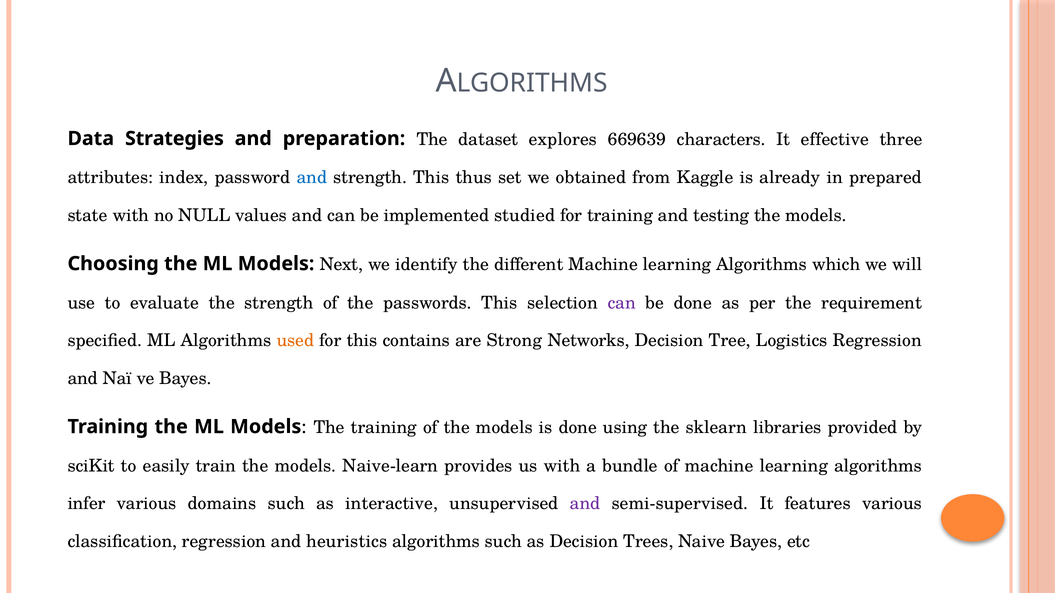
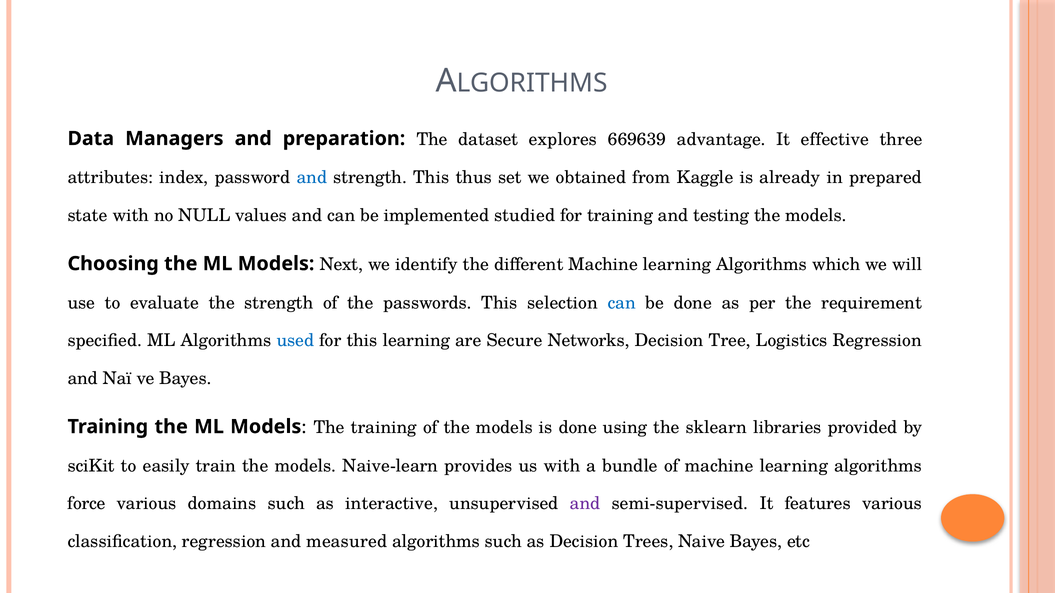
Strategies: Strategies -> Managers (174, 139)
characters: characters -> advantage (721, 139)
can colour: purple -> blue (622, 303)
used colour: orange -> blue (295, 341)
this contains: contains -> learning (416, 341)
Strong: Strong -> Secure (515, 341)
infer: infer -> force (87, 504)
heuristics: heuristics -> measured (347, 542)
